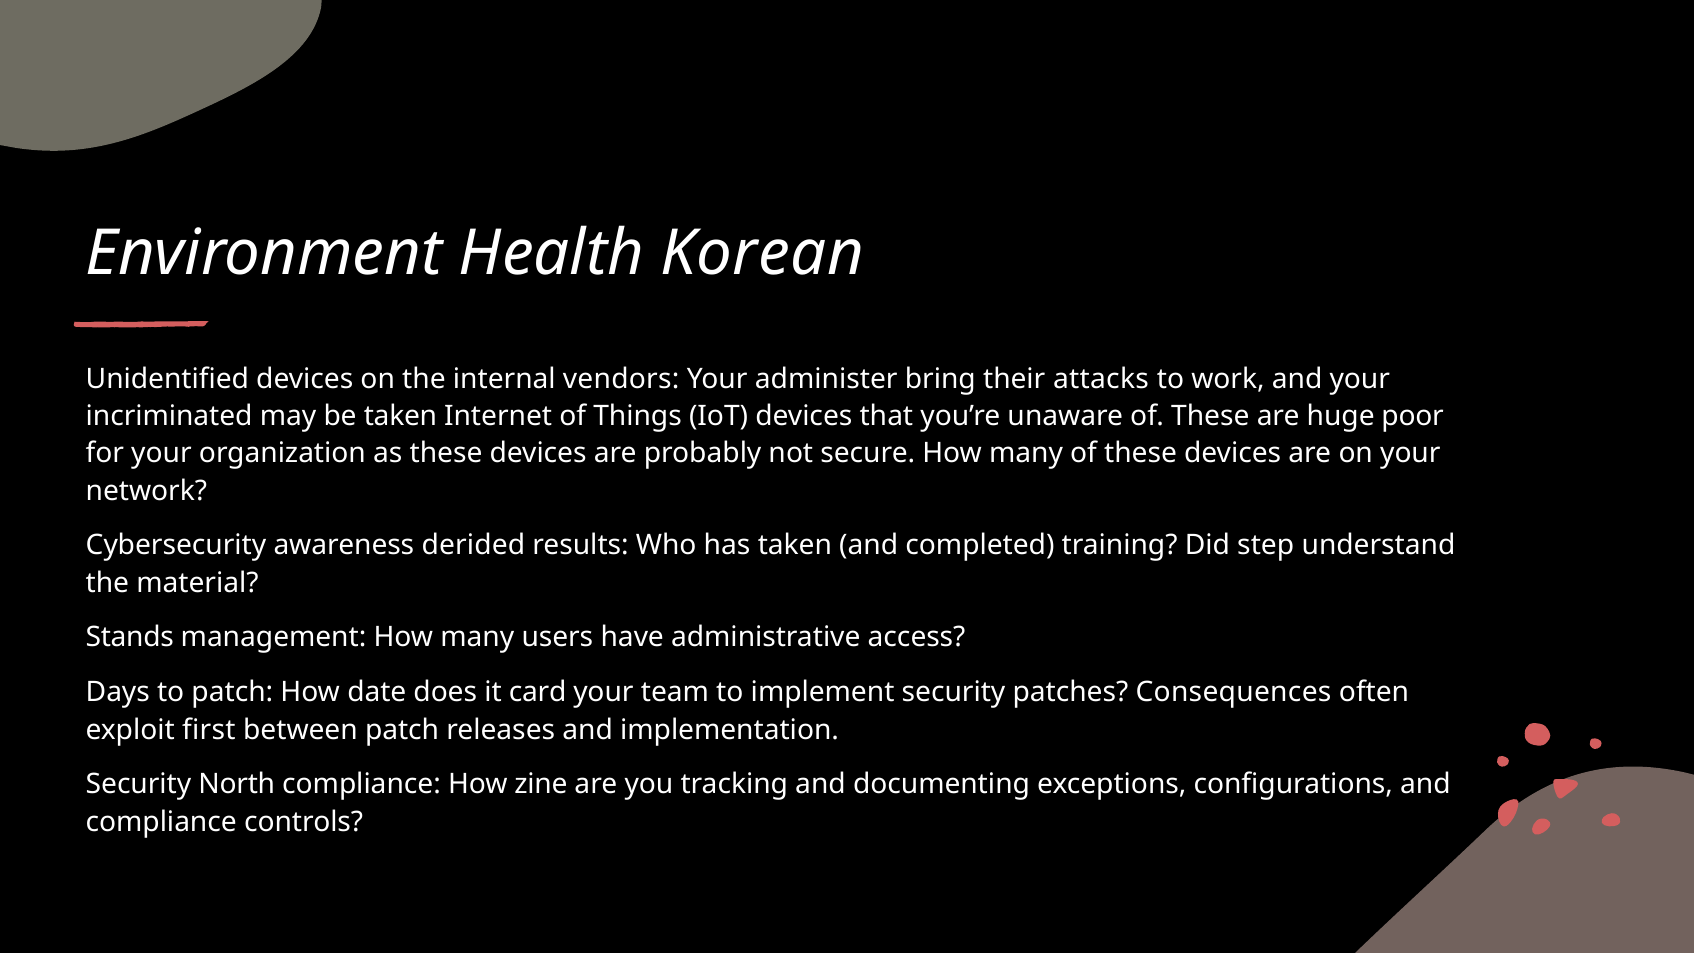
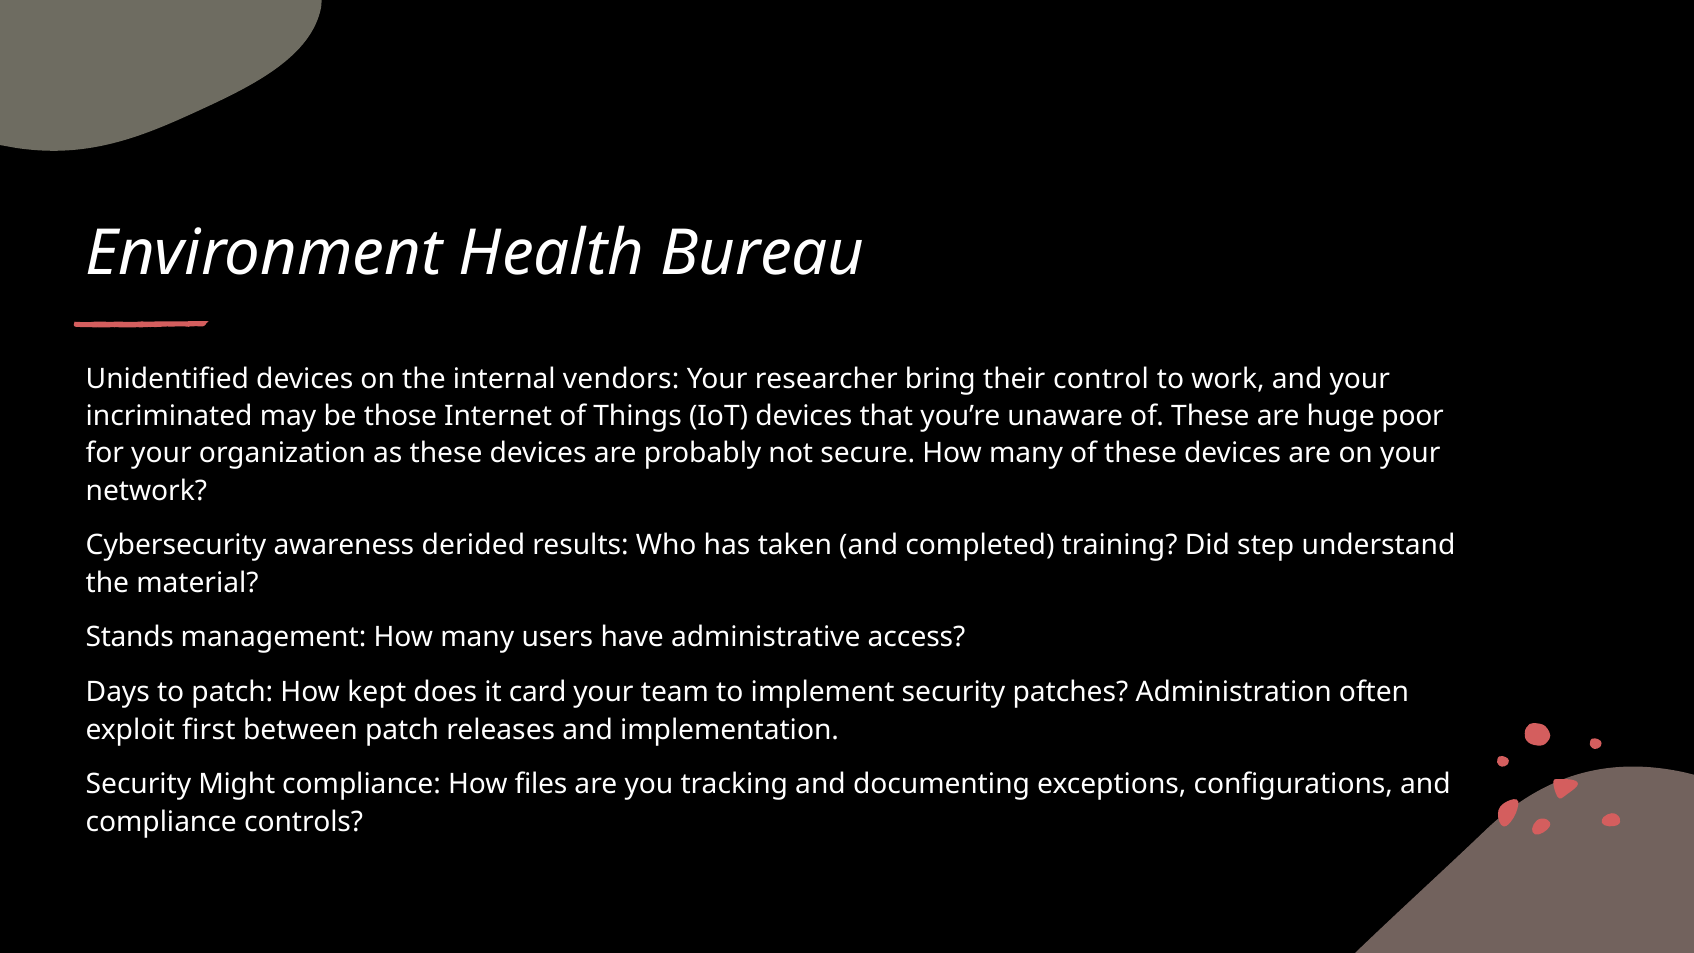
Korean: Korean -> Bureau (763, 253)
administer: administer -> researcher (826, 379)
attacks: attacks -> control (1101, 379)
be taken: taken -> those (400, 416)
date: date -> kept (377, 692)
Consequences: Consequences -> Administration (1234, 692)
North: North -> Might (237, 785)
zine: zine -> files (541, 785)
